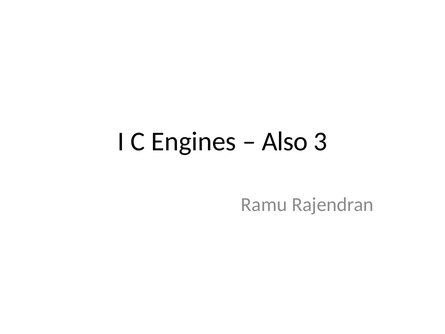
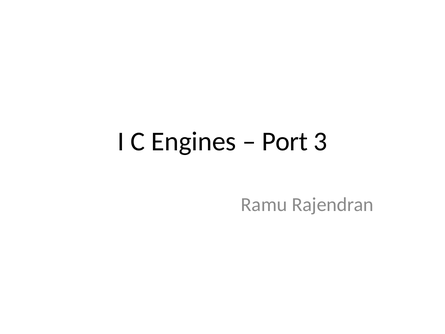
Also: Also -> Port (285, 141)
